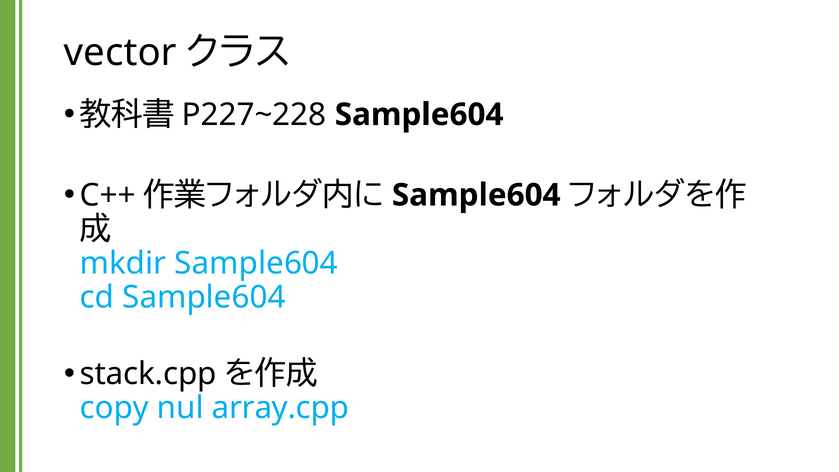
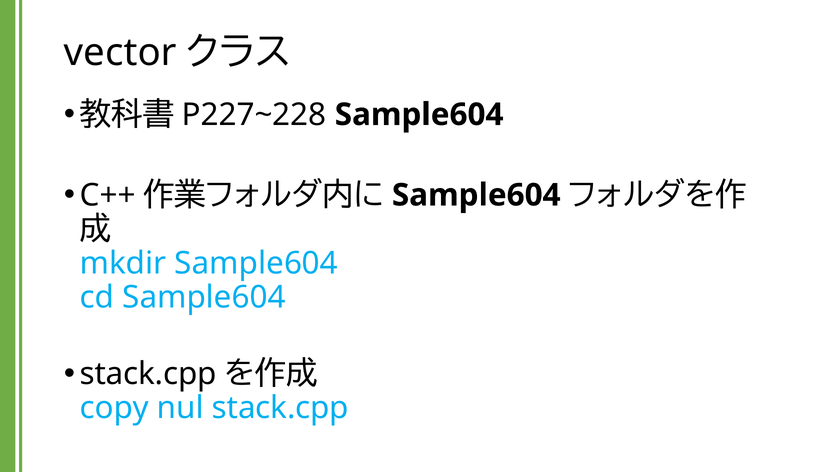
nul array.cpp: array.cpp -> stack.cpp (280, 408)
